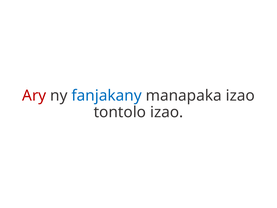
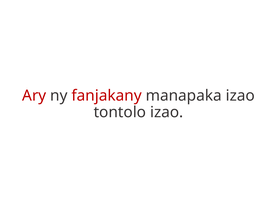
fanjakany colour: blue -> red (107, 95)
